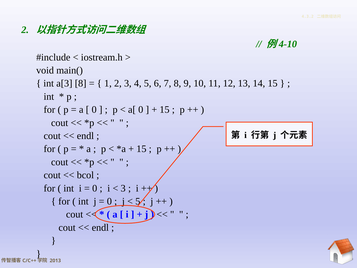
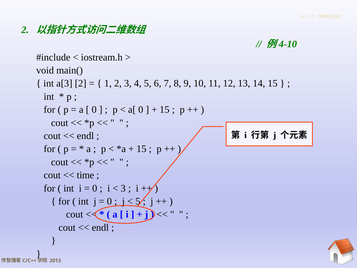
a[3 8: 8 -> 2 (81, 83)
bcol: bcol -> time (85, 175)
